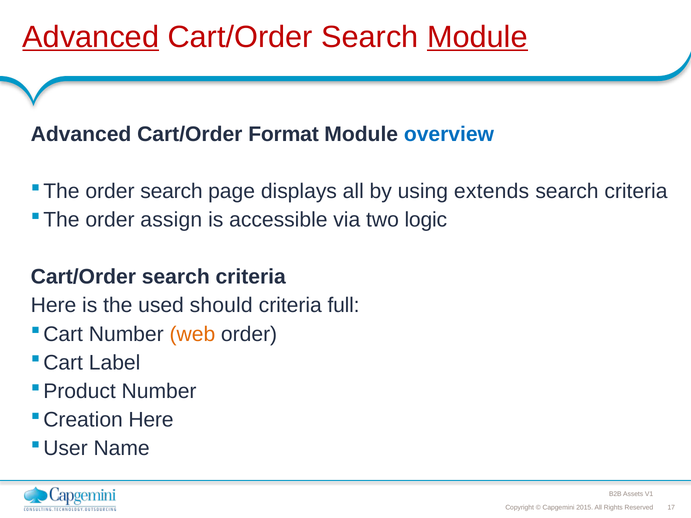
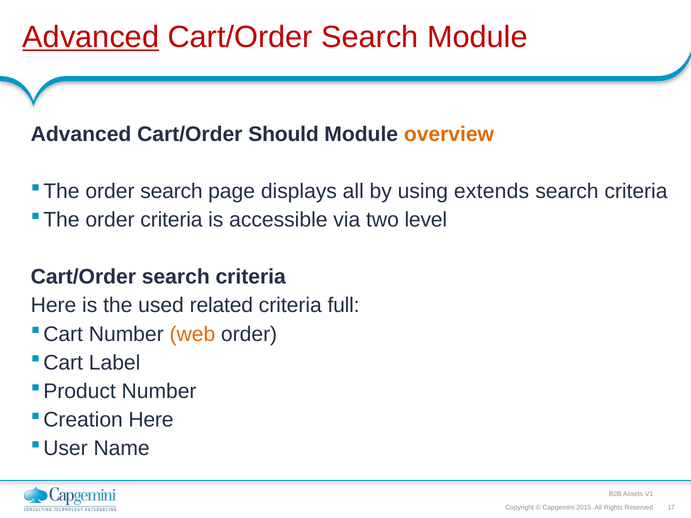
Module underline: present -> none (478, 37)
Format: Format -> Should (284, 134)
overview colour: blue -> orange (449, 134)
order assign: assign -> criteria (171, 220)
logic: logic -> level (426, 220)
should: should -> related (221, 306)
